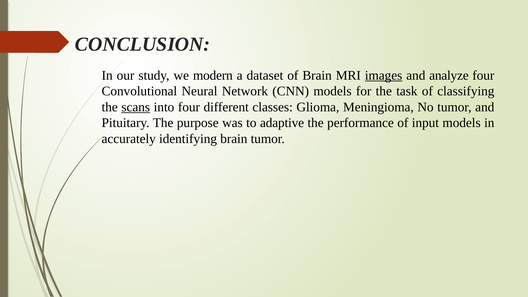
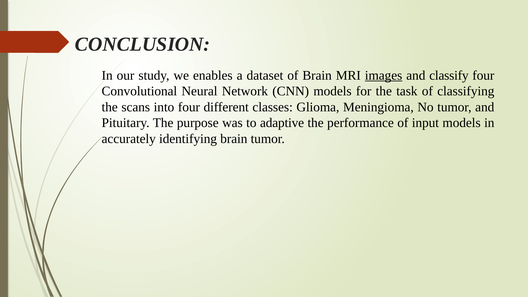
modern: modern -> enables (213, 75)
analyze: analyze -> classify (449, 75)
scans underline: present -> none (136, 107)
